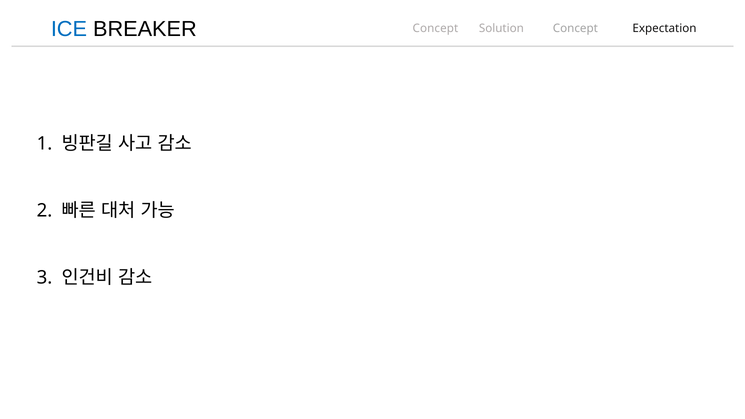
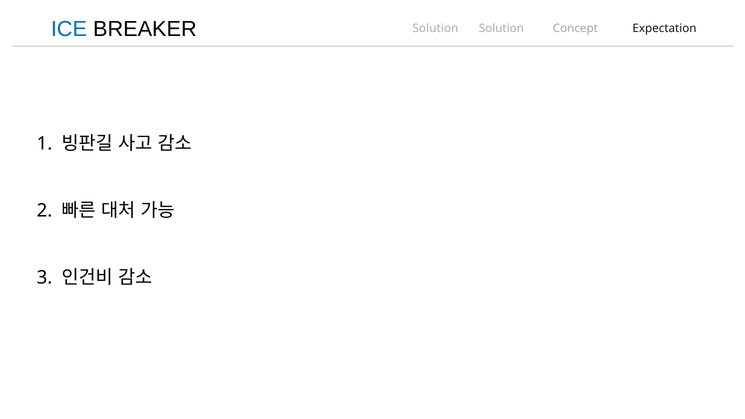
BREAKER Concept: Concept -> Solution (435, 29)
